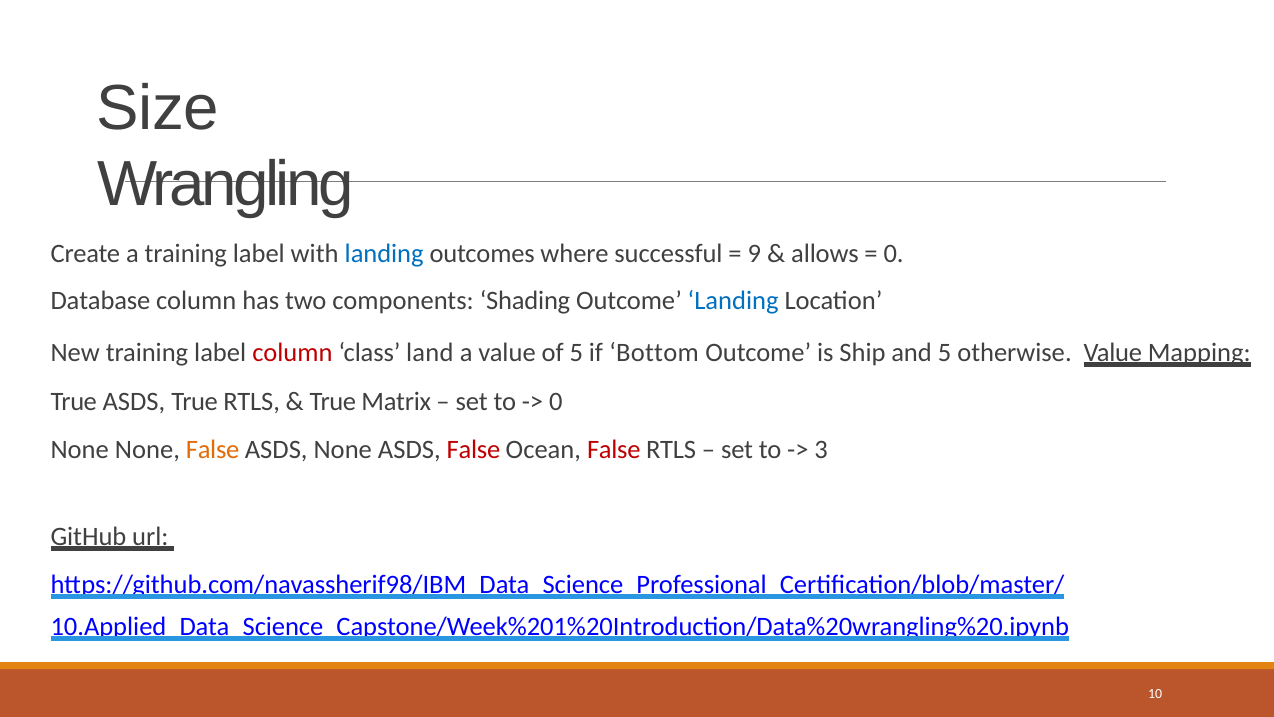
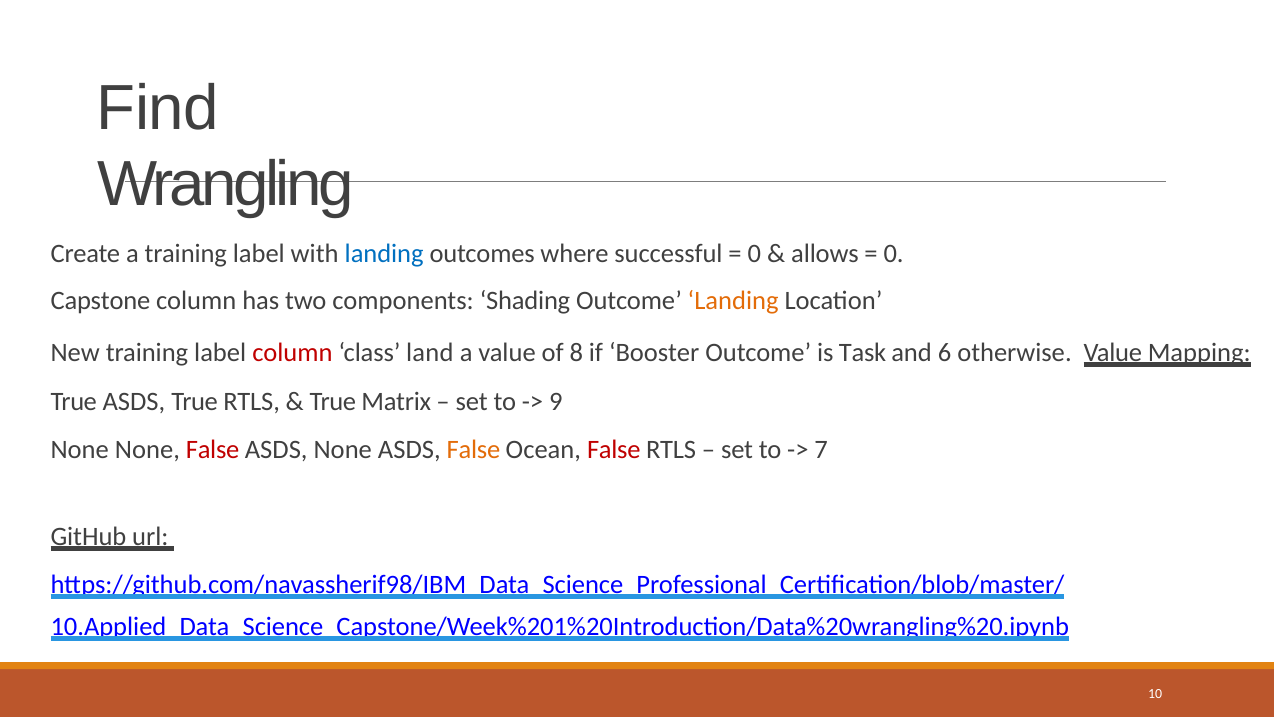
Size: Size -> Find (158, 108)
9: 9 -> 0 (754, 253)
Database: Database -> Capstone (100, 301)
Landing colour: blue -> orange (733, 301)
of 5: 5 -> 8 (576, 352)
Bottom: Bottom -> Booster (654, 352)
Ship: Ship -> Task (863, 352)
and 5: 5 -> 6 (945, 352)
0: 0 -> 9 (556, 401)
False colour: orange -> red (213, 449)
False colour: red -> orange (473, 449)
3: 3 -> 7 (821, 449)
